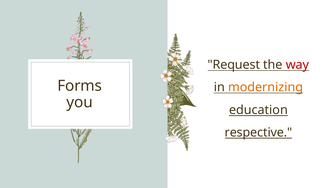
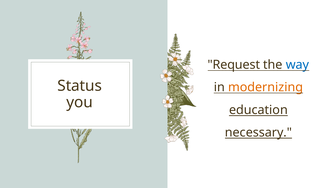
way colour: red -> blue (297, 65)
Forms: Forms -> Status (80, 86)
respective: respective -> necessary (258, 133)
